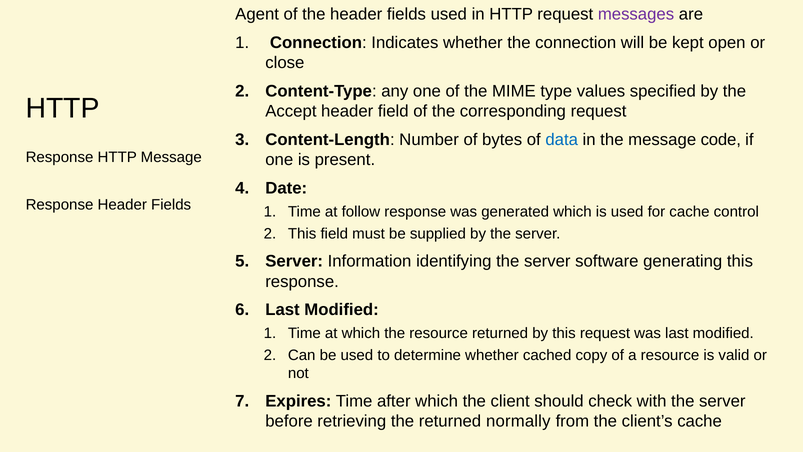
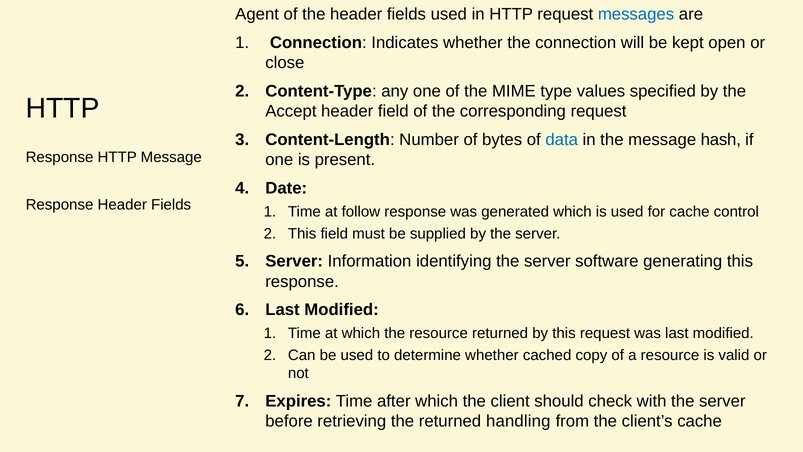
messages colour: purple -> blue (636, 14)
code: code -> hash (721, 140)
normally: normally -> handling (518, 421)
